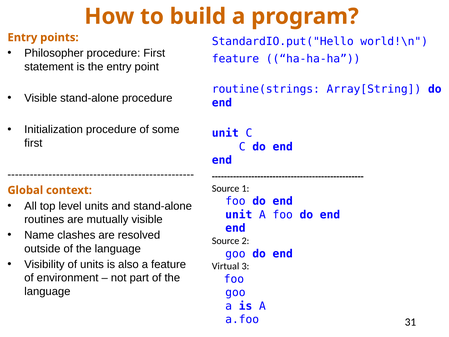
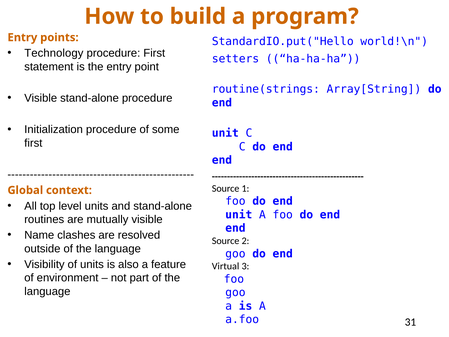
Philosopher: Philosopher -> Technology (54, 53)
feature: feature -> setters (235, 59)
